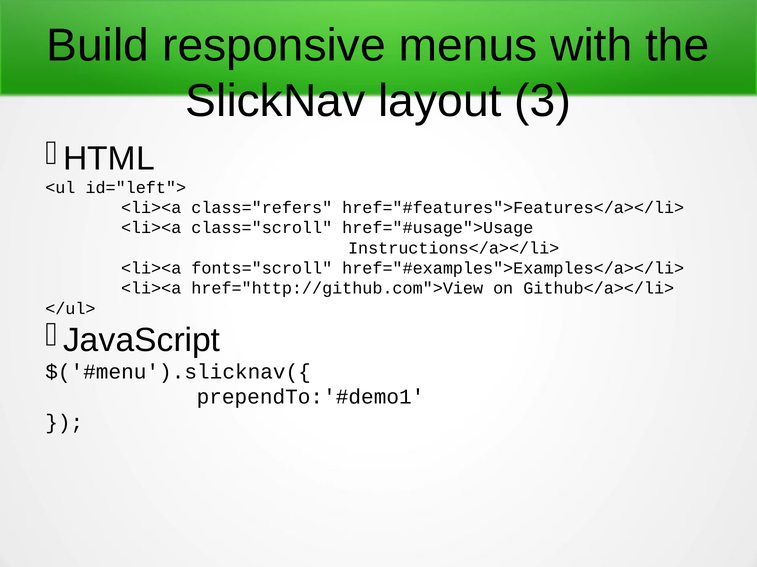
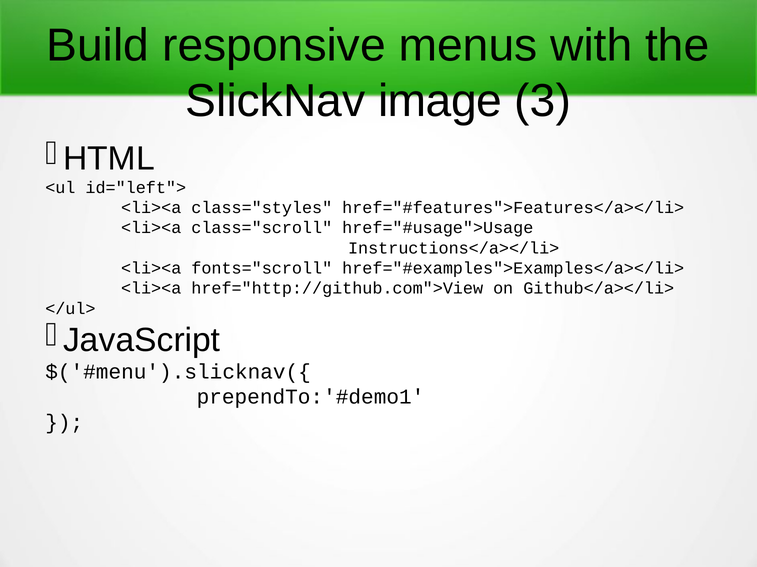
layout: layout -> image (440, 101)
class="refers: class="refers -> class="styles (262, 208)
